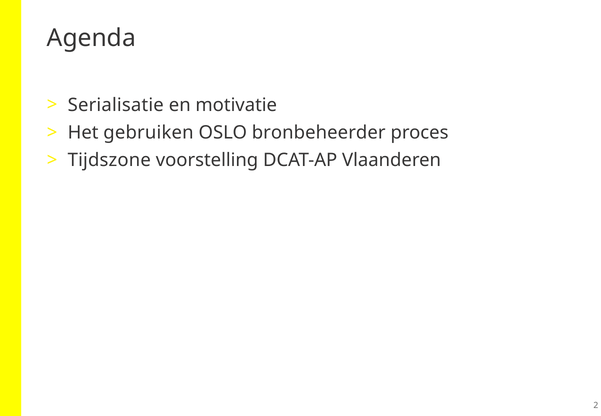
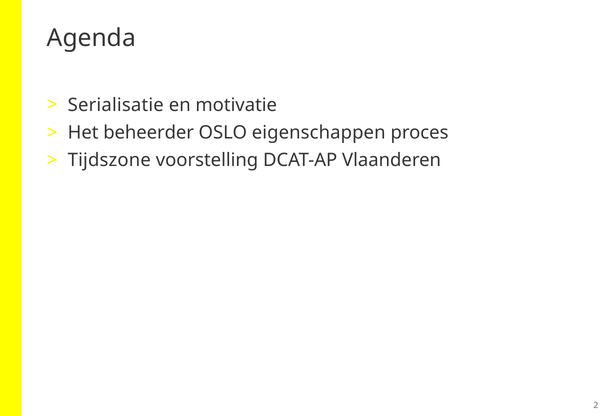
gebruiken: gebruiken -> beheerder (149, 133)
bronbeheerder: bronbeheerder -> eigenschappen (319, 133)
